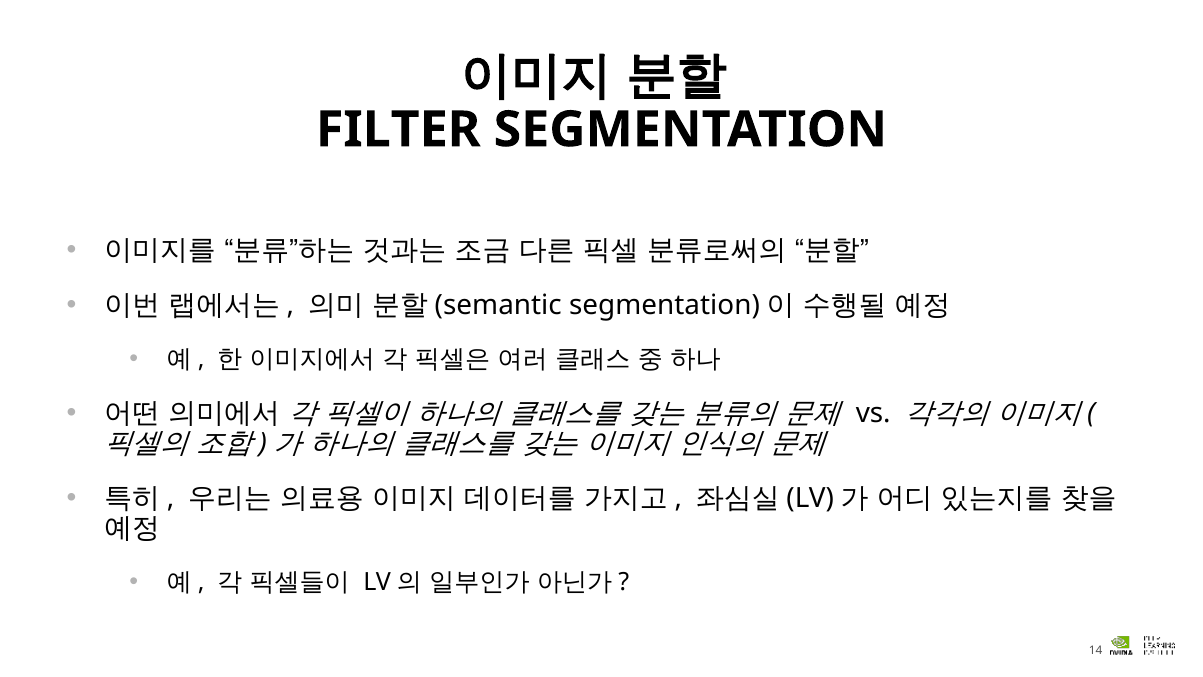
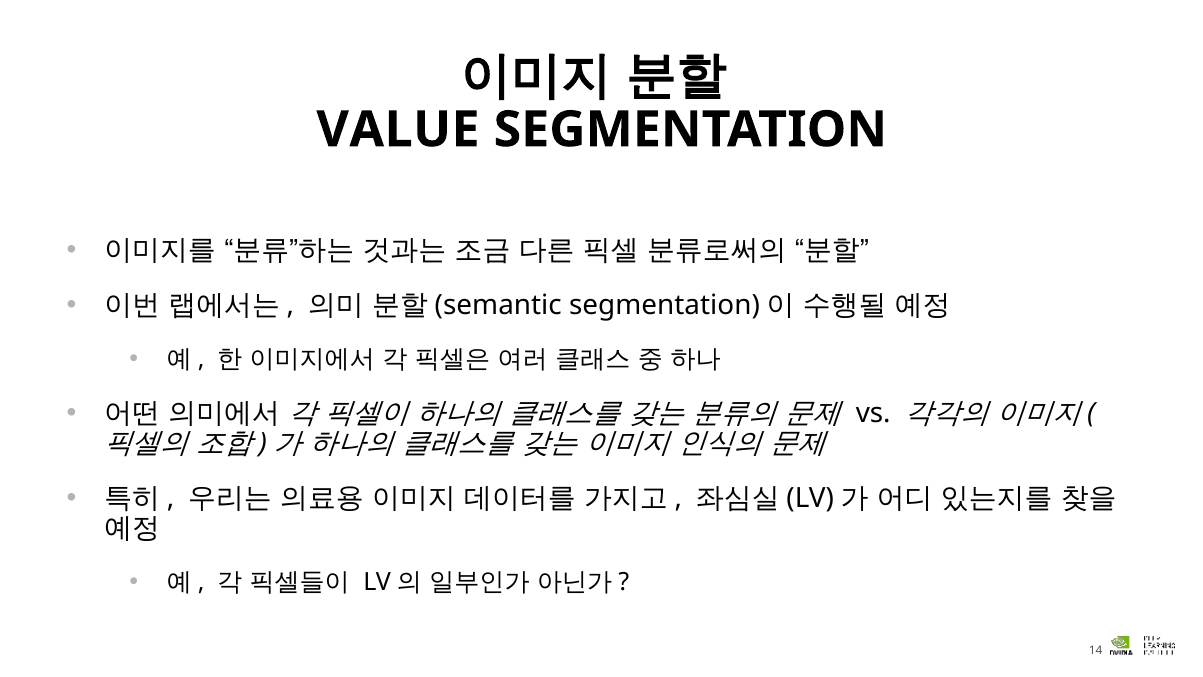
FILTER: FILTER -> VALUE (398, 130)
